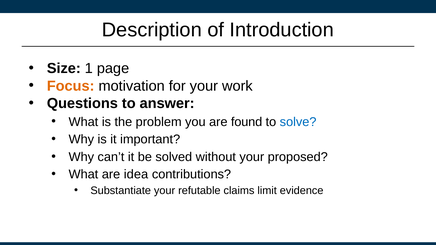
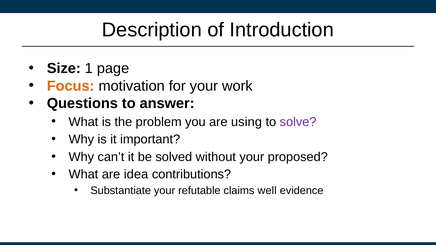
found: found -> using (246, 122)
solve colour: blue -> purple (298, 122)
limit: limit -> well (267, 191)
